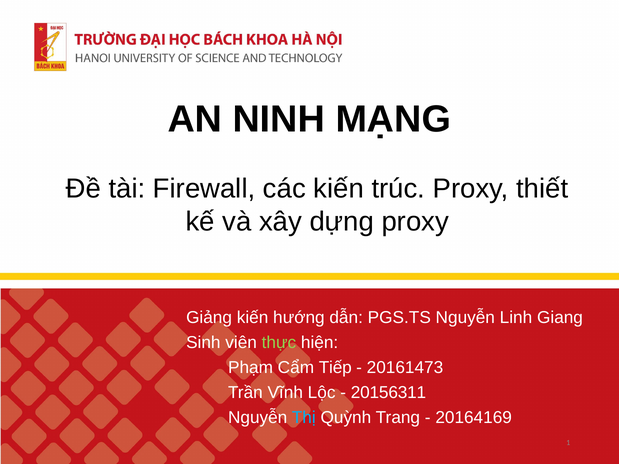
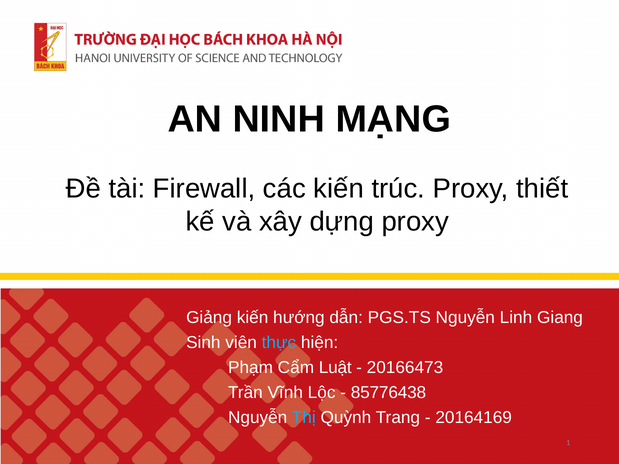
thực colour: light green -> light blue (279, 343)
Tiếp: Tiếp -> Luật (335, 368)
20161473: 20161473 -> 20166473 (405, 368)
20156311: 20156311 -> 85776438 (388, 393)
